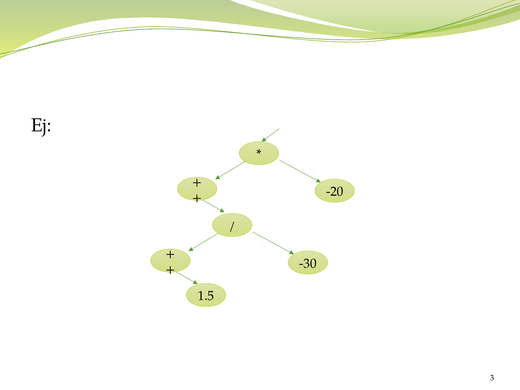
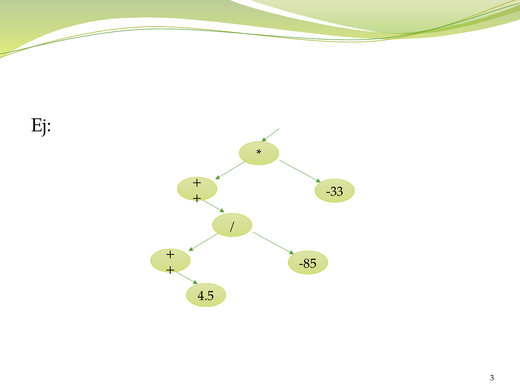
-20: -20 -> -33 (335, 192)
-30: -30 -> -85 (308, 263)
1.5: 1.5 -> 4.5 (206, 296)
